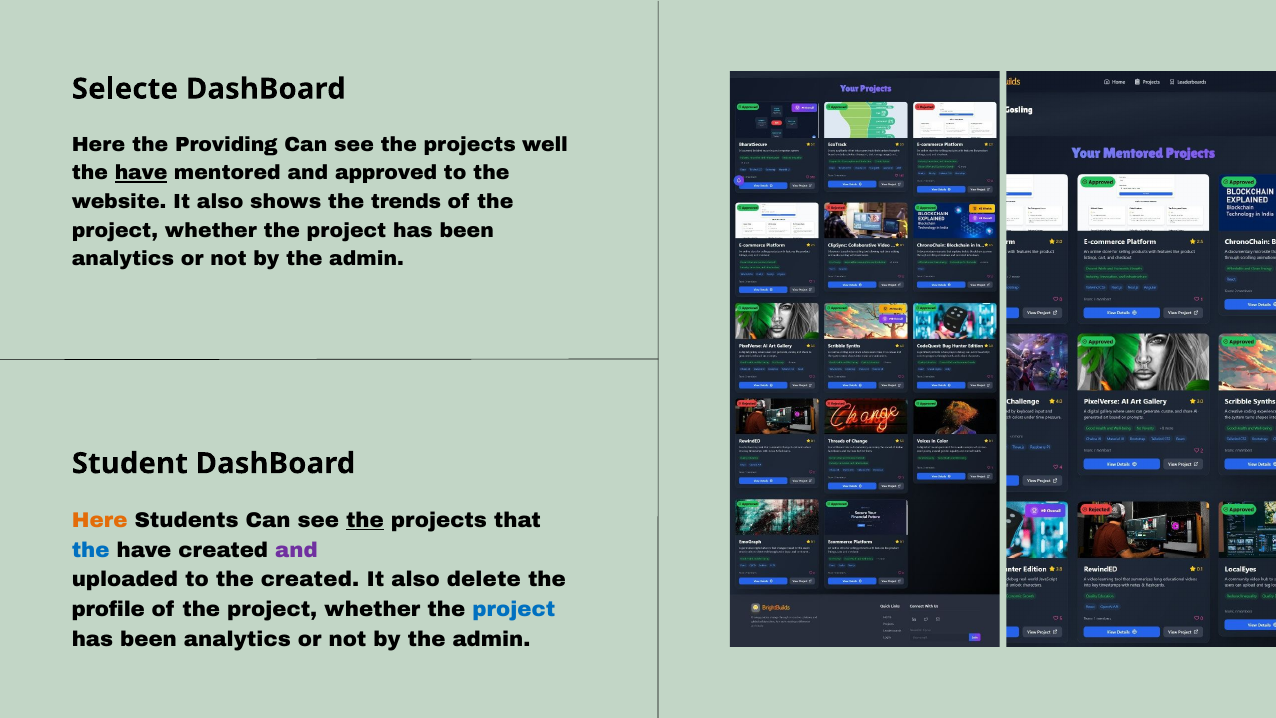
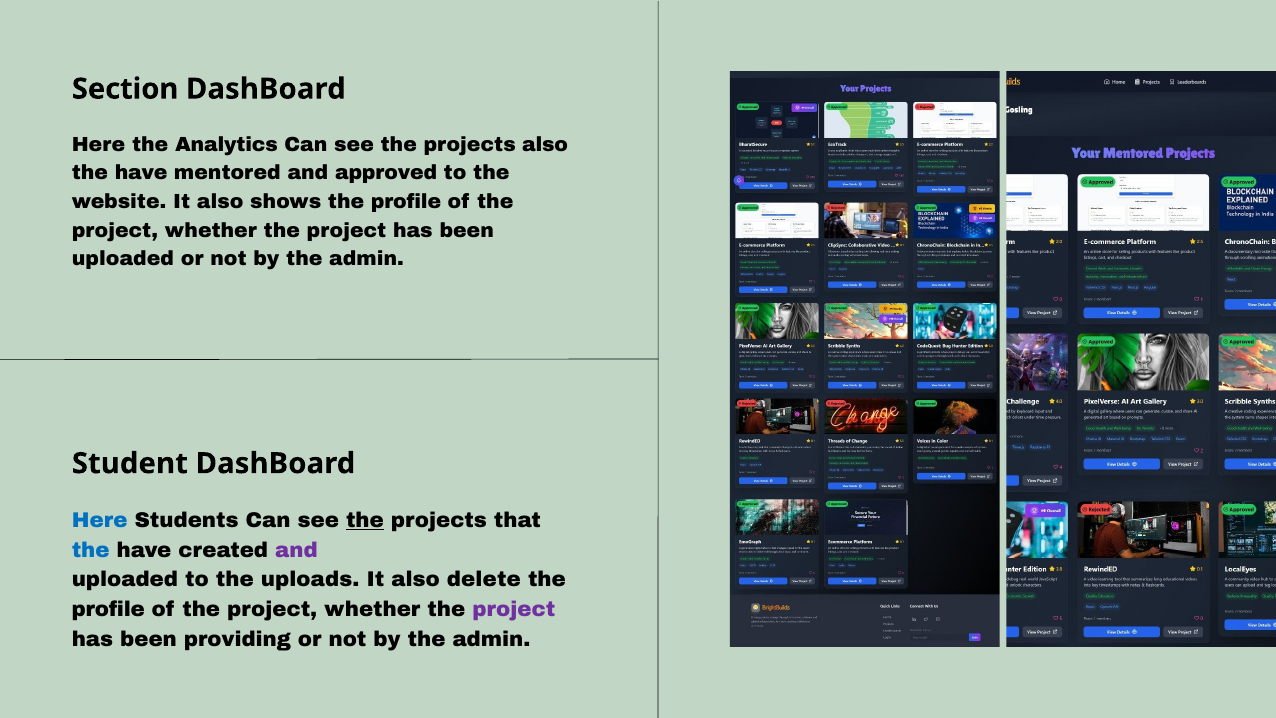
Selecte: Selecte -> Section (125, 89)
Providing: Providing -> Analytics (226, 145)
projects well: well -> also (545, 145)
have underline: present -> none (141, 173)
shows the trends: trends -> profile (406, 202)
analytics: analytics -> uploaded (123, 259)
Here colour: orange -> blue (100, 520)
the created: created -> uploads (310, 580)
project colour: blue -> purple (514, 609)
analytics: analytics -> providing (237, 639)
